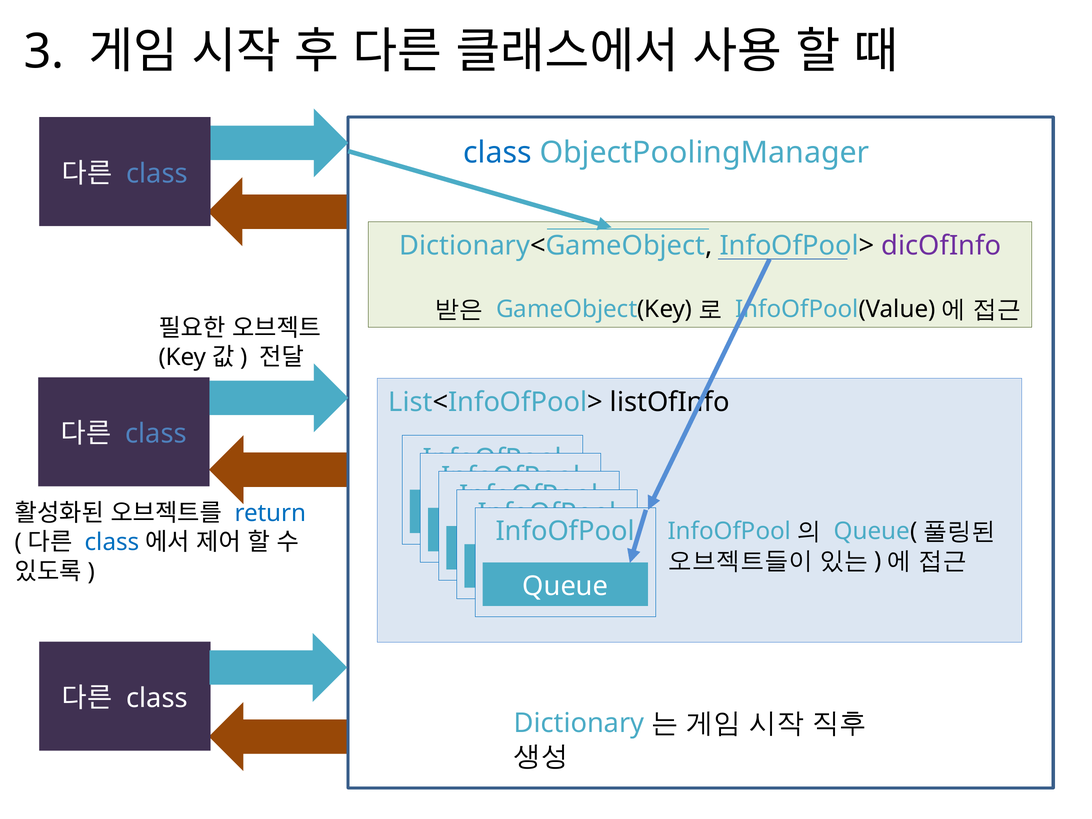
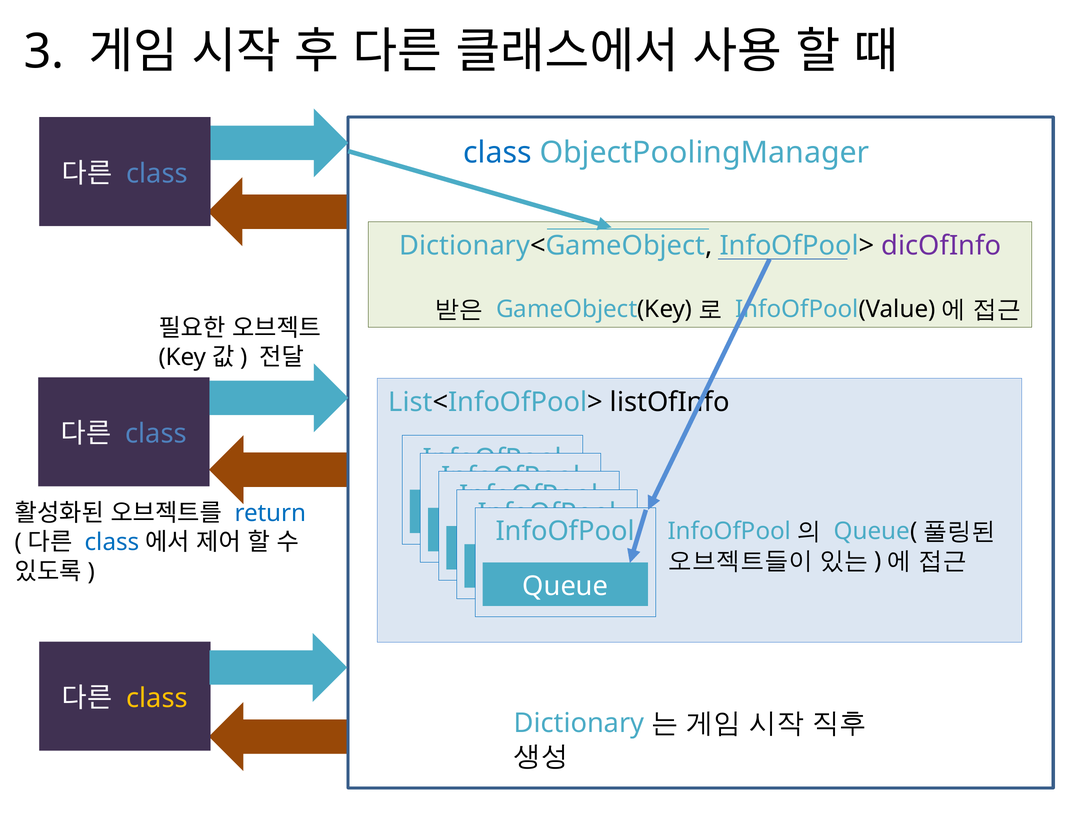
class colour: white -> yellow (157, 698)
